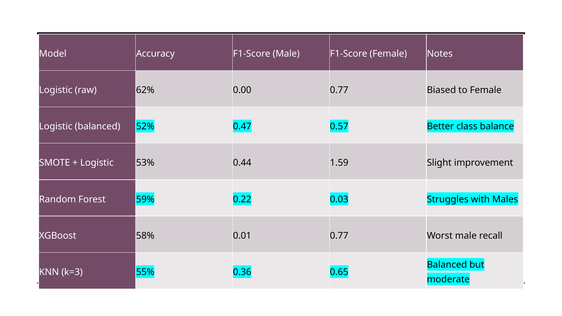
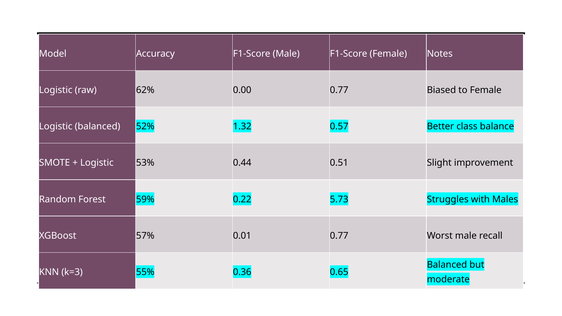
0.47: 0.47 -> 1.32 (242, 127)
1.59: 1.59 -> 0.51 (339, 163)
0.03: 0.03 -> 5.73 (339, 199)
58%: 58% -> 57% (145, 236)
